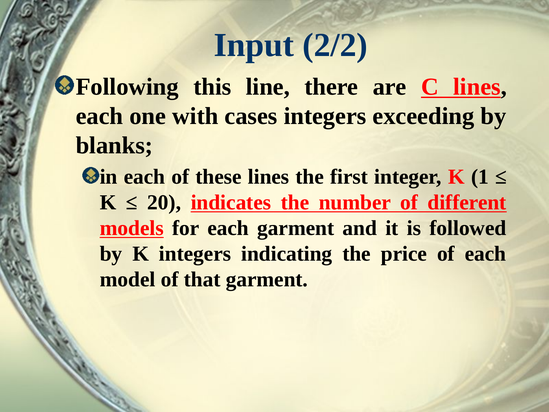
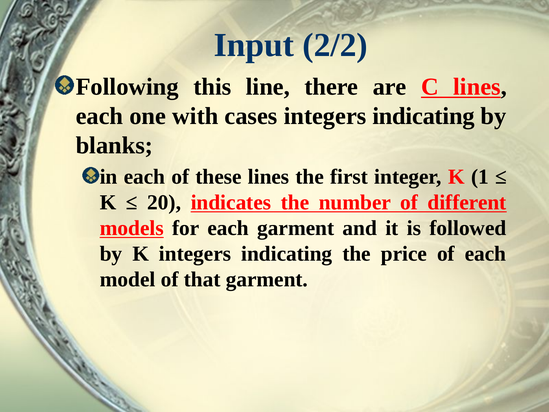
exceeding: exceeding -> indicating (424, 116)
